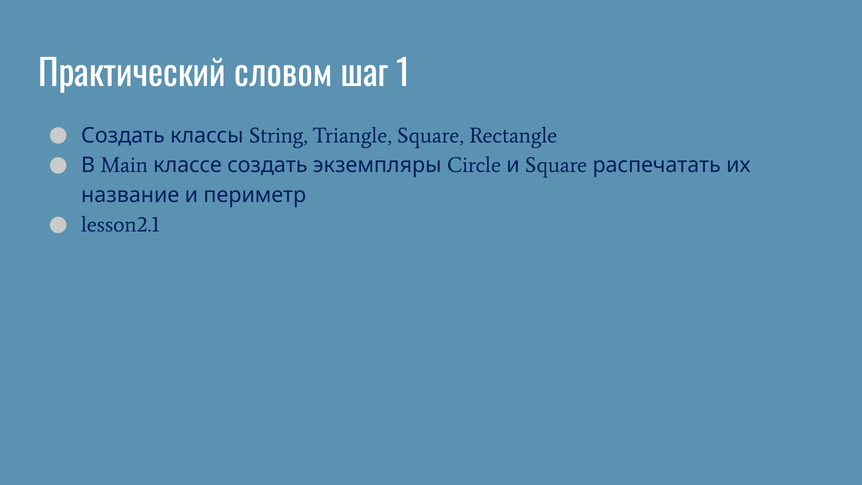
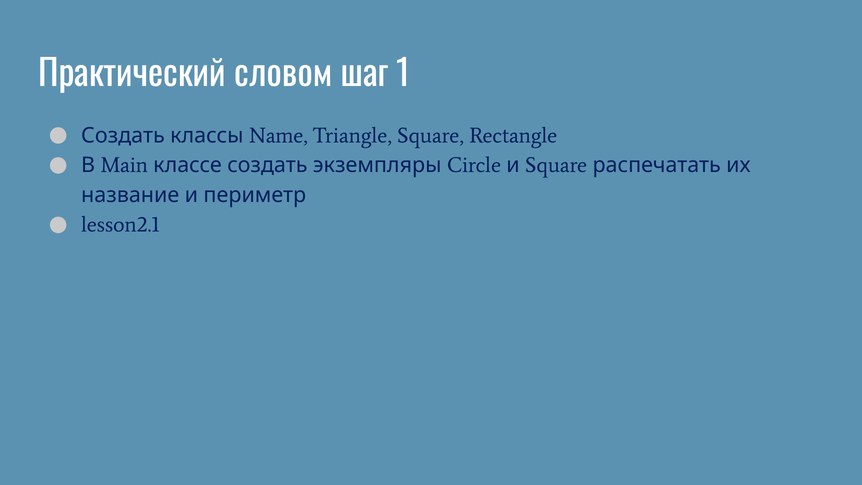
String: String -> Name (278, 136)
